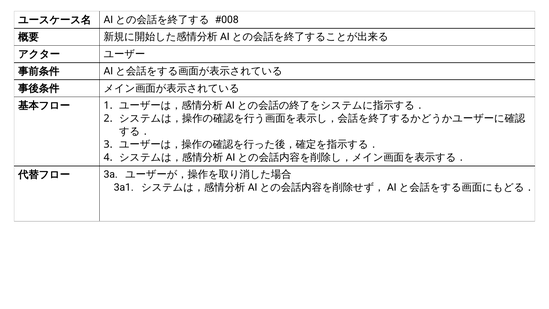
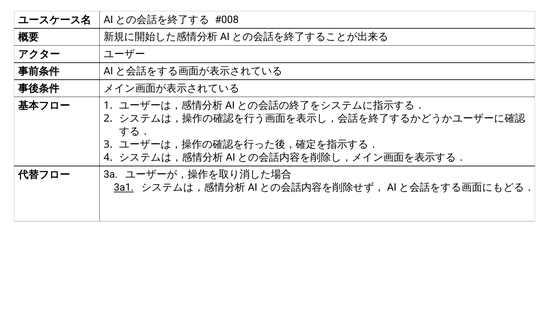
3a1 underline: none -> present (124, 187)
